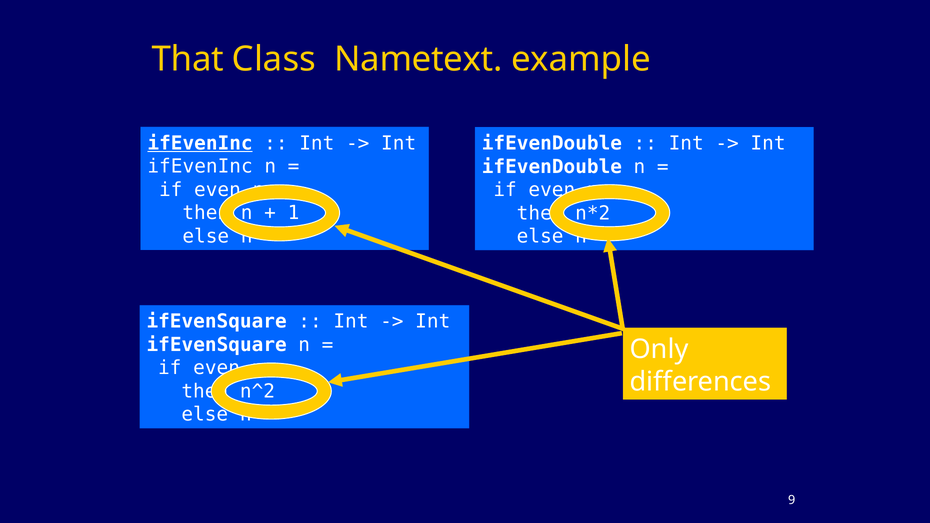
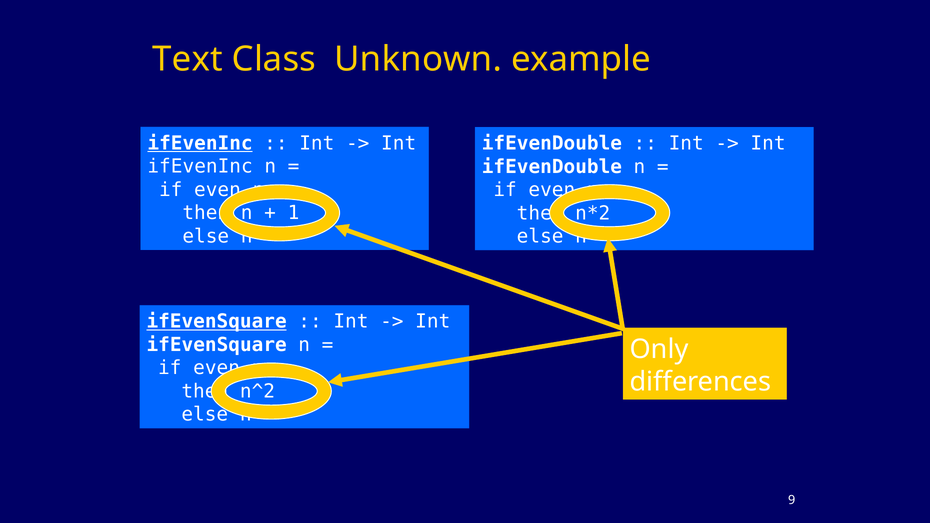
That: That -> Text (188, 59)
Nametext: Nametext -> Unknown (418, 59)
ifEvenSquare underline: none -> present (217, 322)
